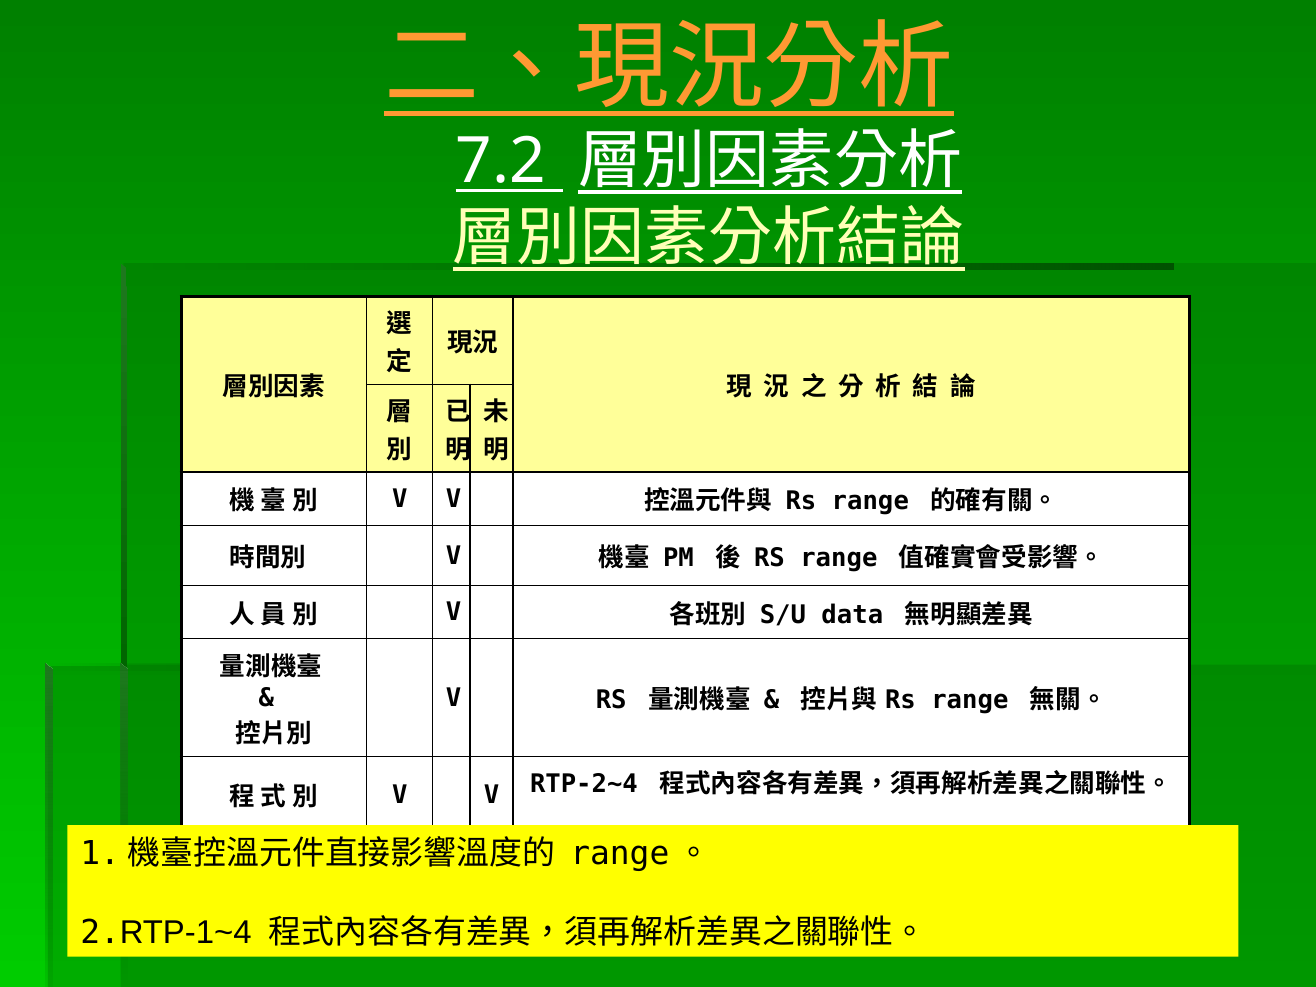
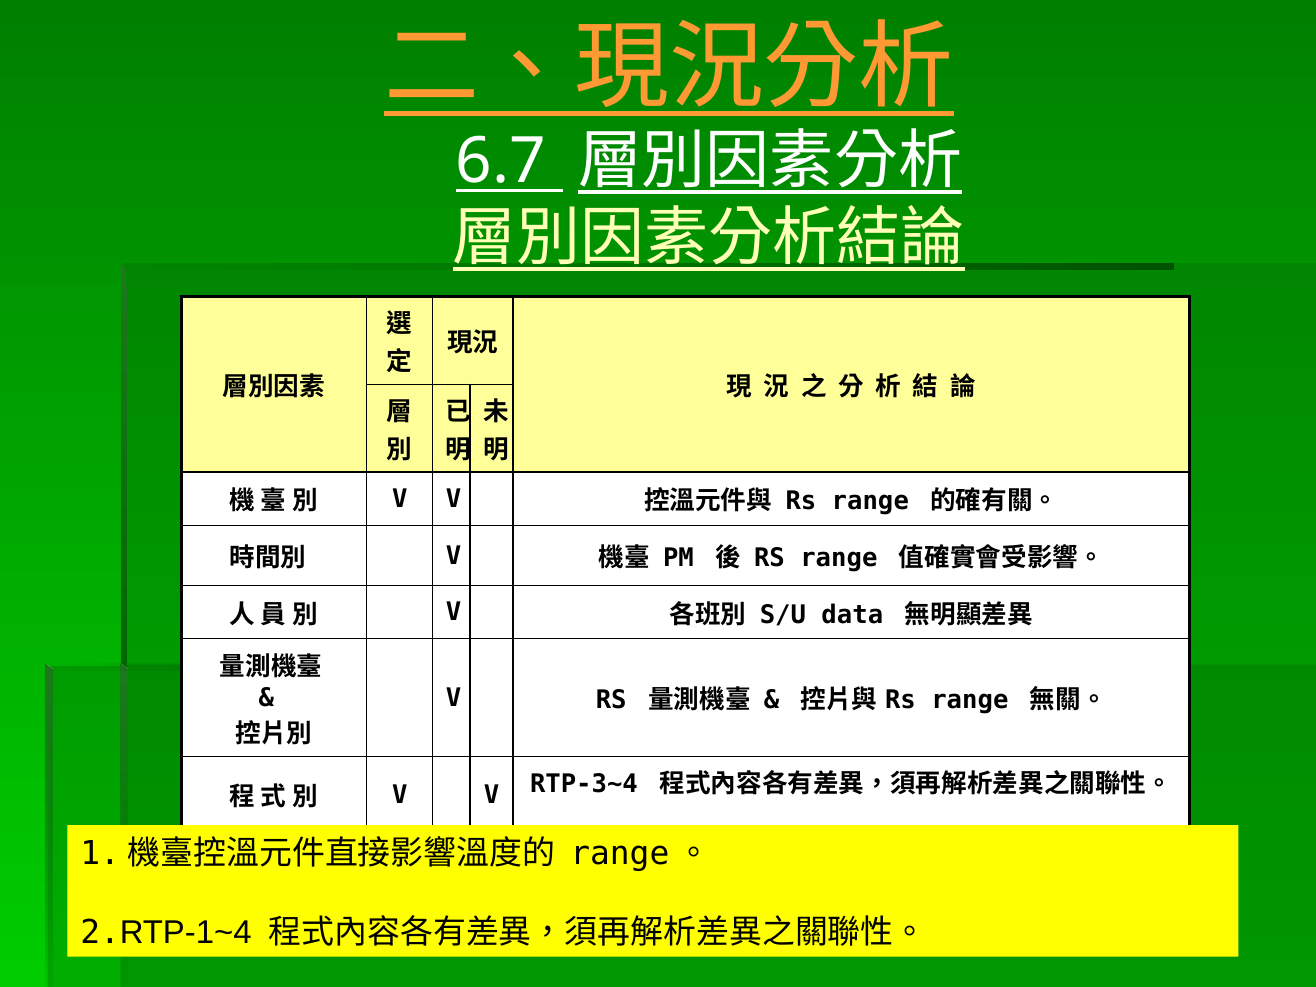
7.2: 7.2 -> 6.7 (501, 161)
RTP-2~4: RTP-2~4 -> RTP-3~4 (584, 785)
